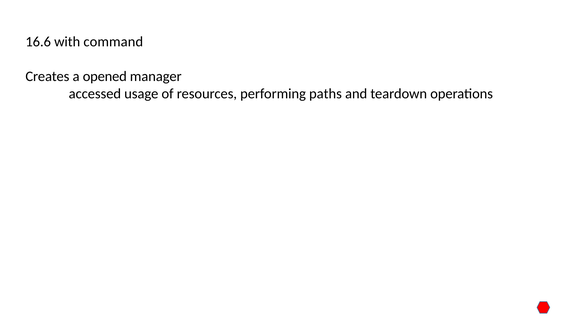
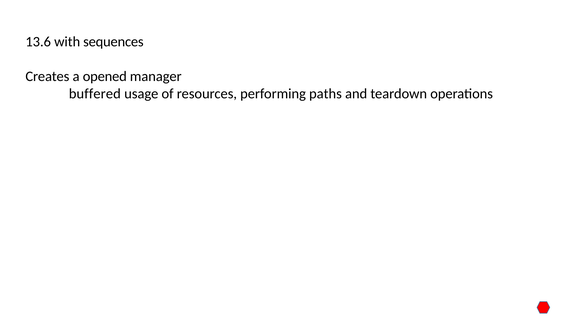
16.6: 16.6 -> 13.6 (38, 42)
command: command -> sequences (113, 42)
accessed: accessed -> buffered (95, 94)
